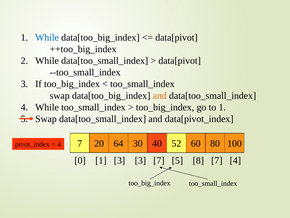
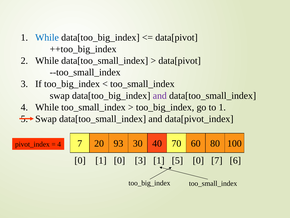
and colour: orange -> purple (160, 95)
64: 64 -> 93 (118, 143)
52: 52 -> 70 (176, 143)
1 3: 3 -> 0 (119, 160)
3 7: 7 -> 1 (159, 160)
5 8: 8 -> 0 (198, 160)
7 4: 4 -> 6 (235, 160)
